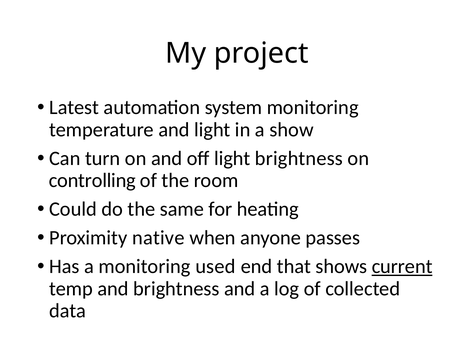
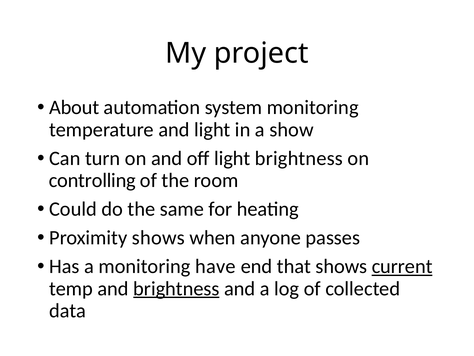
Latest: Latest -> About (74, 107)
Proximity native: native -> shows (158, 237)
used: used -> have (215, 266)
brightness underline: none -> present (176, 288)
